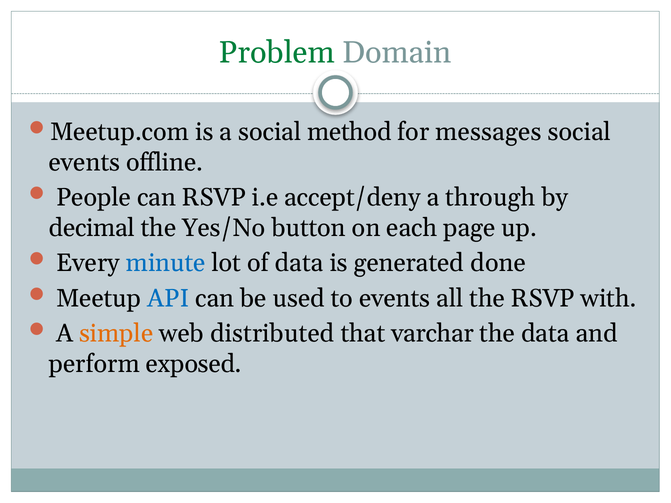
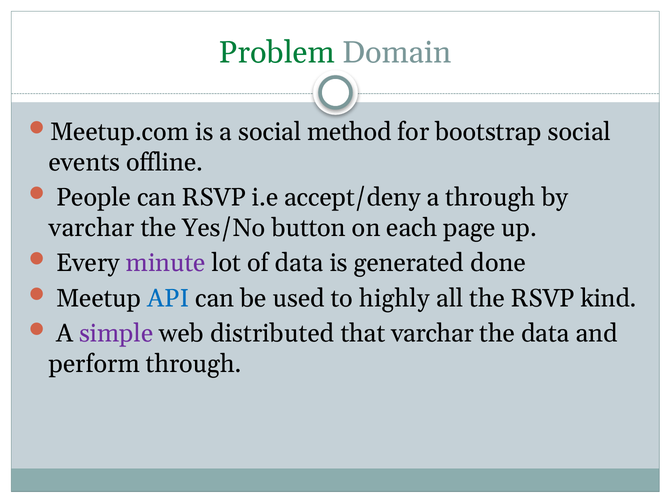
messages: messages -> bootstrap (489, 132)
decimal: decimal -> varchar (92, 228)
minute colour: blue -> purple (166, 263)
to events: events -> highly (395, 298)
with: with -> kind (609, 298)
simple colour: orange -> purple (116, 334)
perform exposed: exposed -> through (194, 364)
